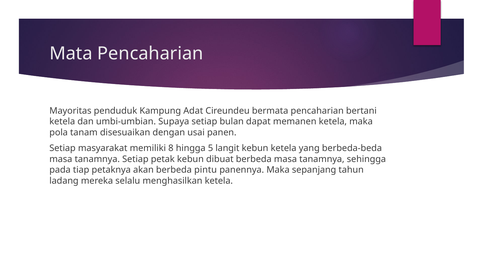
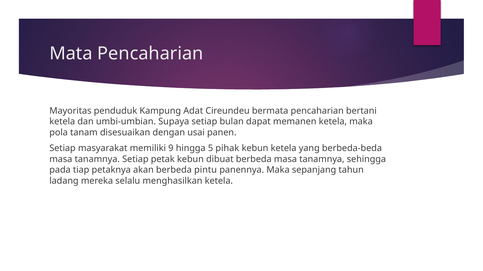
8: 8 -> 9 (171, 149)
langit: langit -> pihak (227, 149)
